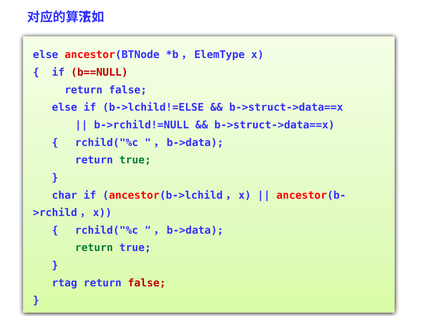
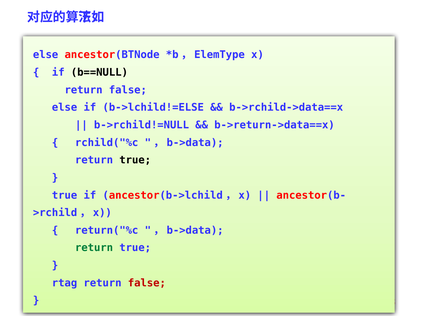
b==NULL colour: red -> black (99, 72)
b->struct->data==x: b->struct->data==x -> b->rchild->data==x (286, 107)
b->struct->data==x: b->struct->data==x -> b->return->data==x (275, 125)
true colour: green -> black (135, 160)
char: char -> true (65, 195)
rchild("%c: rchild("%c -> return("%c (107, 230)
